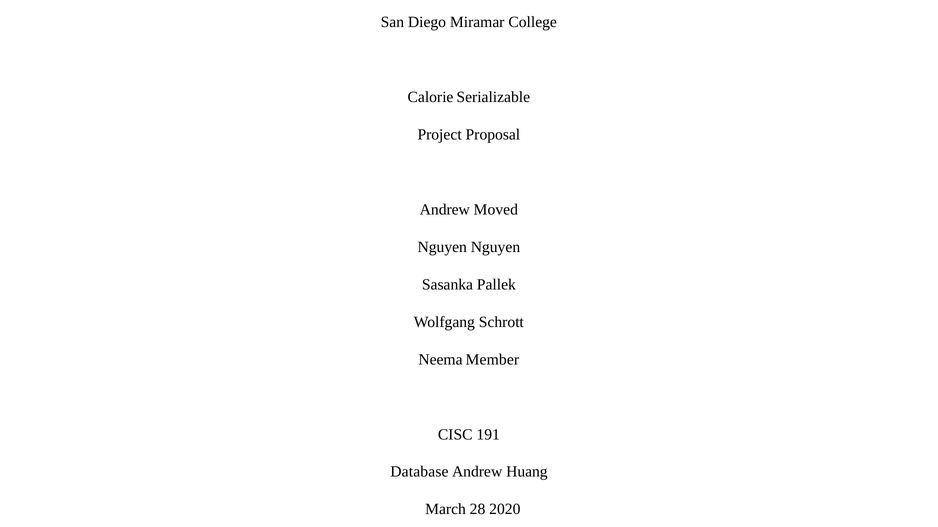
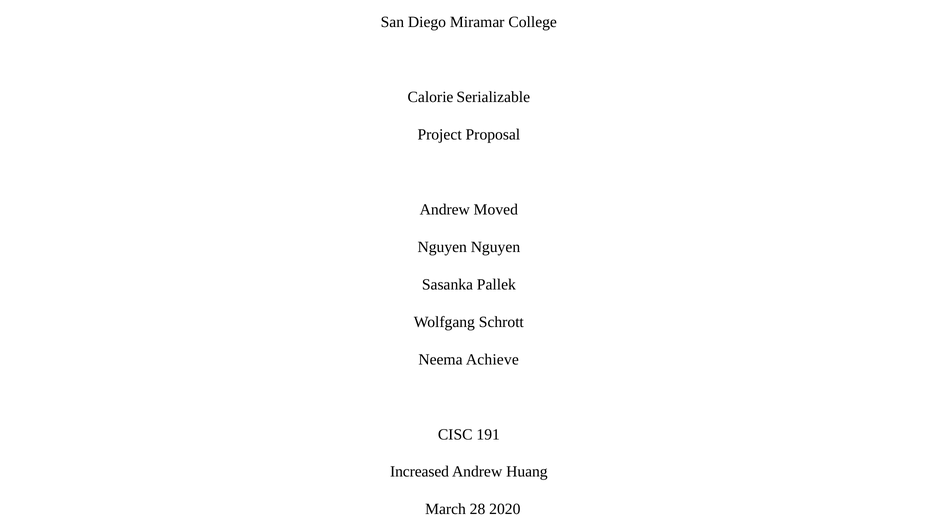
Member: Member -> Achieve (492, 360)
Database: Database -> Increased (420, 472)
